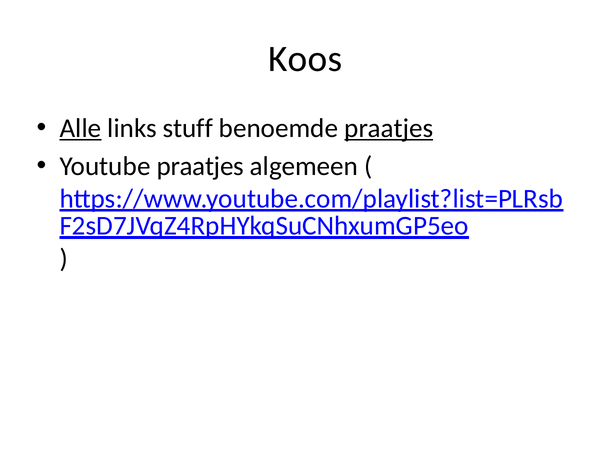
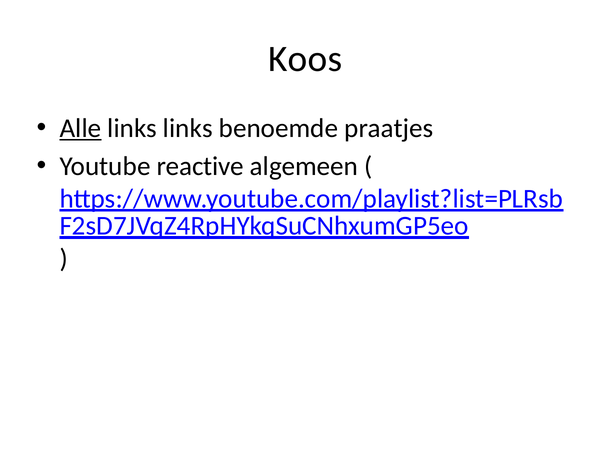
links stuff: stuff -> links (188, 128)
praatjes underline: present -> none (389, 128)
Youtube praatjes: praatjes -> reactive (200, 166)
